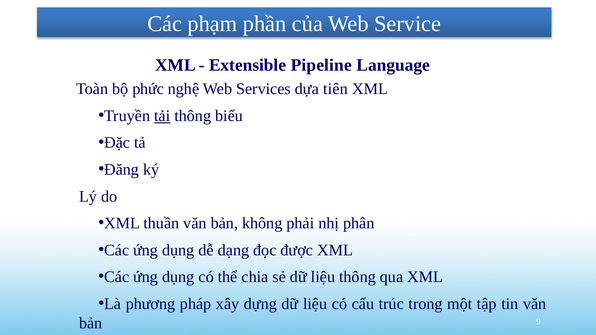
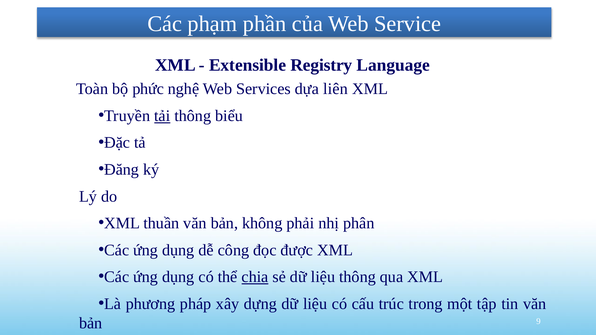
Pipeline: Pipeline -> Registry (321, 65)
tiên: tiên -> liên (335, 89)
dạng: dạng -> công (233, 250)
chia underline: none -> present (255, 277)
